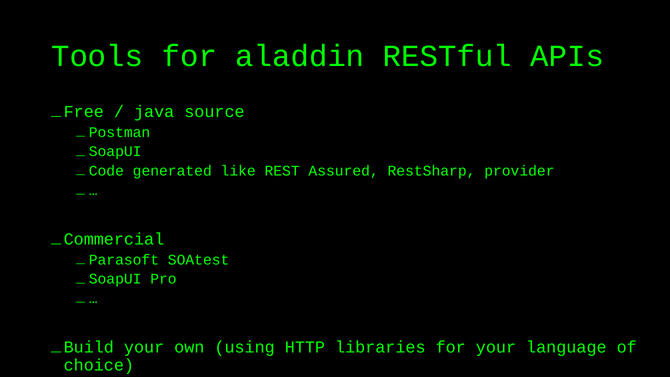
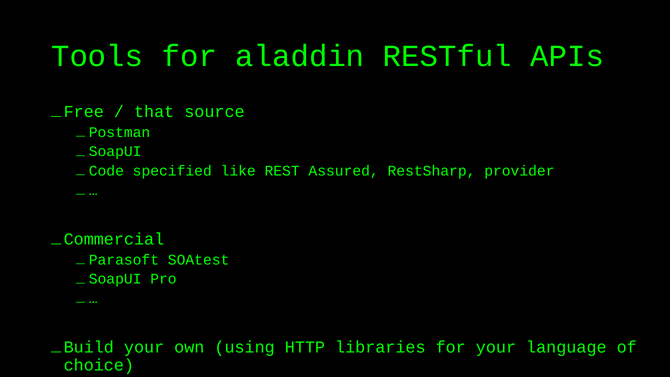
java: java -> that (154, 112)
generated: generated -> specified (172, 171)
